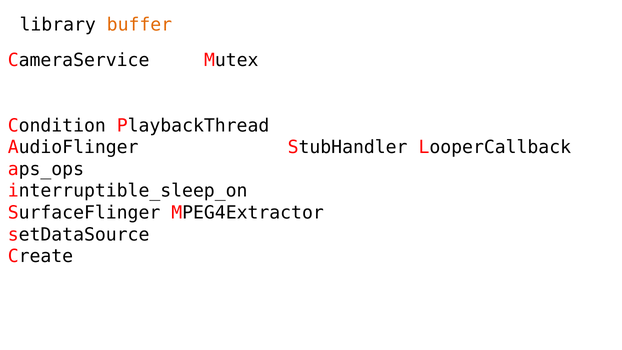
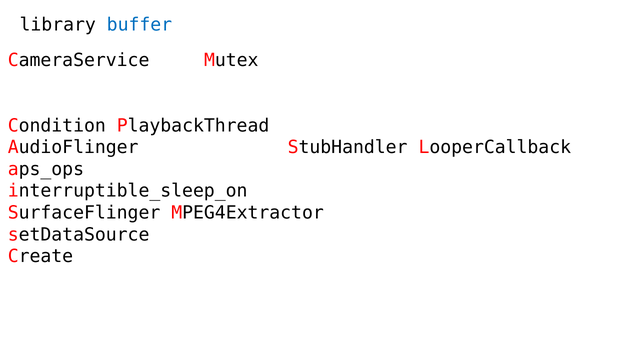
buffer colour: orange -> blue (139, 25)
